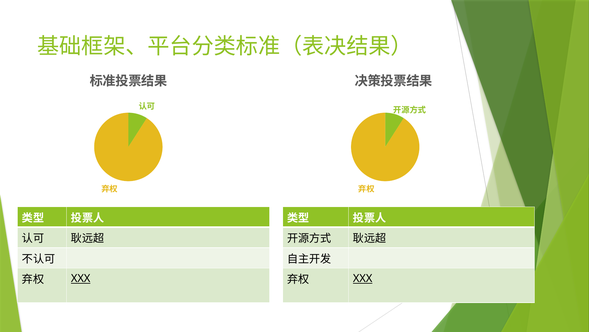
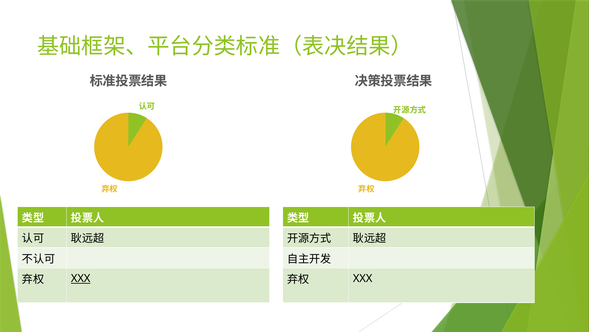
XXX underline: present -> none (363, 278)
